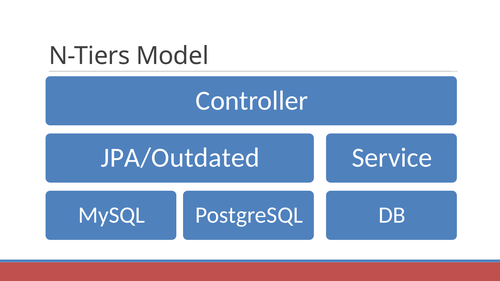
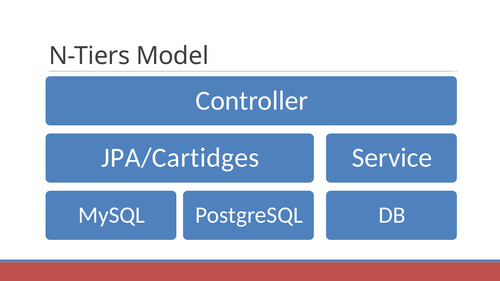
JPA/Outdated: JPA/Outdated -> JPA/Cartidges (180, 158)
